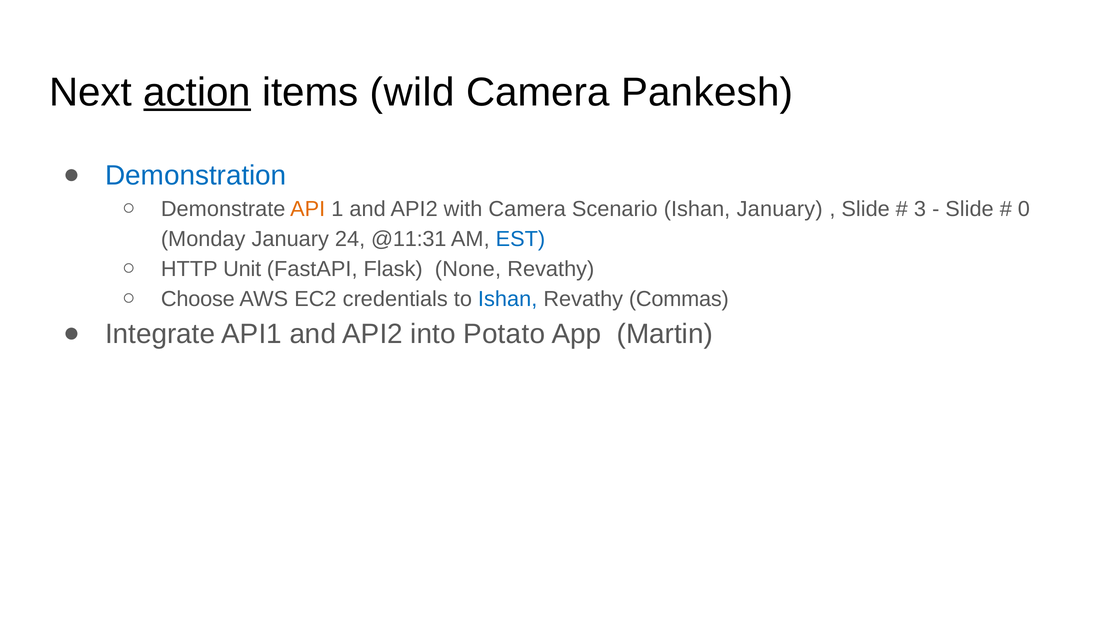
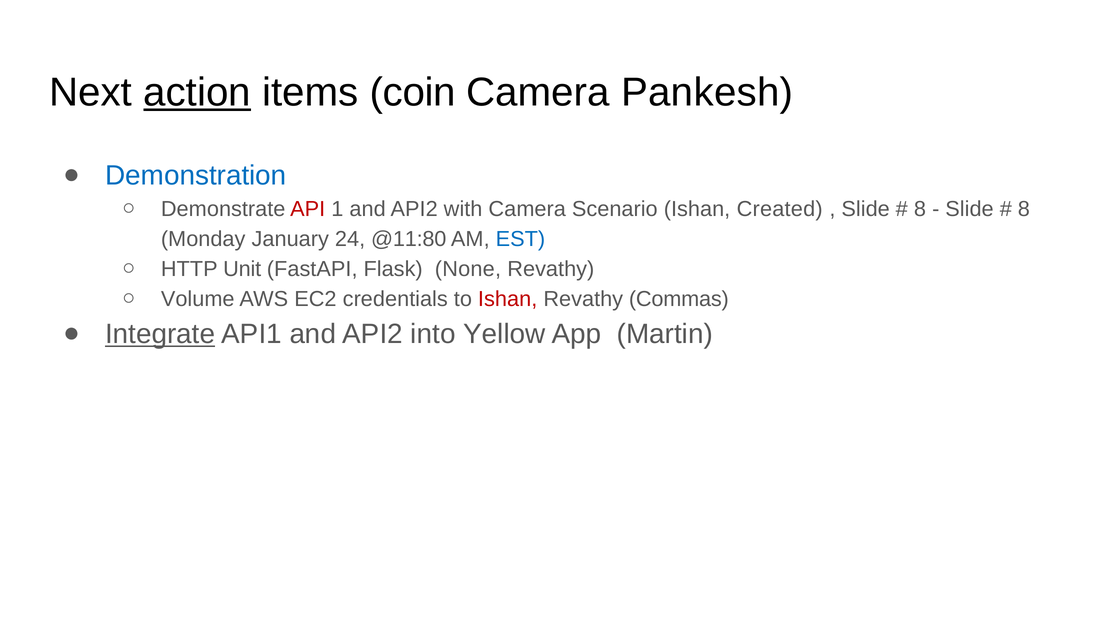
wild: wild -> coin (413, 93)
API colour: orange -> red (308, 209)
Ishan January: January -> Created (780, 209)
3: 3 -> 8 (920, 209)
0: 0 -> 8 (1024, 209)
@11:31: @11:31 -> @11:80 (409, 239)
Choose: Choose -> Volume (198, 299)
Ishan colour: blue -> red (508, 299)
Integrate underline: none -> present (160, 334)
Potato: Potato -> Yellow (504, 334)
